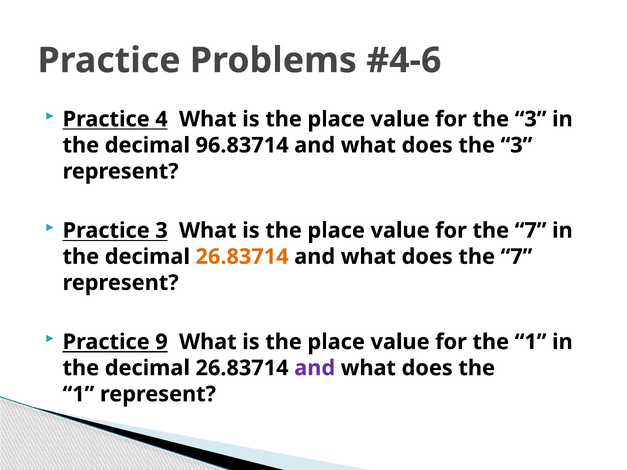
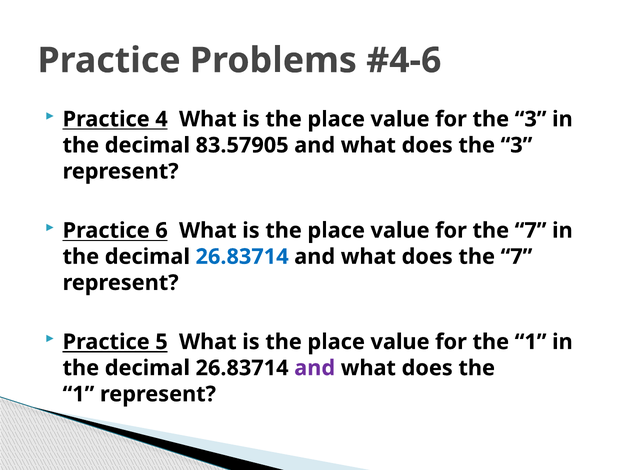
96.83714: 96.83714 -> 83.57905 (242, 145)
Practice 3: 3 -> 6 (162, 231)
26.83714 colour: orange -> blue (242, 257)
9: 9 -> 5 (162, 342)
